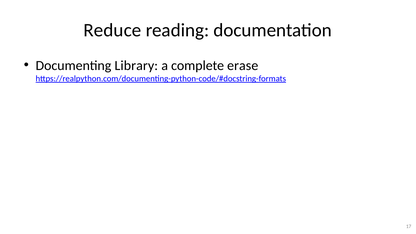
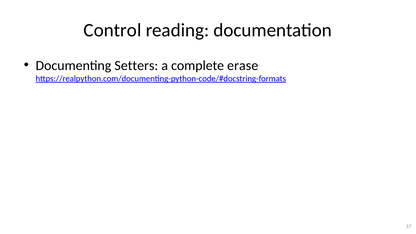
Reduce: Reduce -> Control (112, 30)
Library: Library -> Setters (136, 65)
